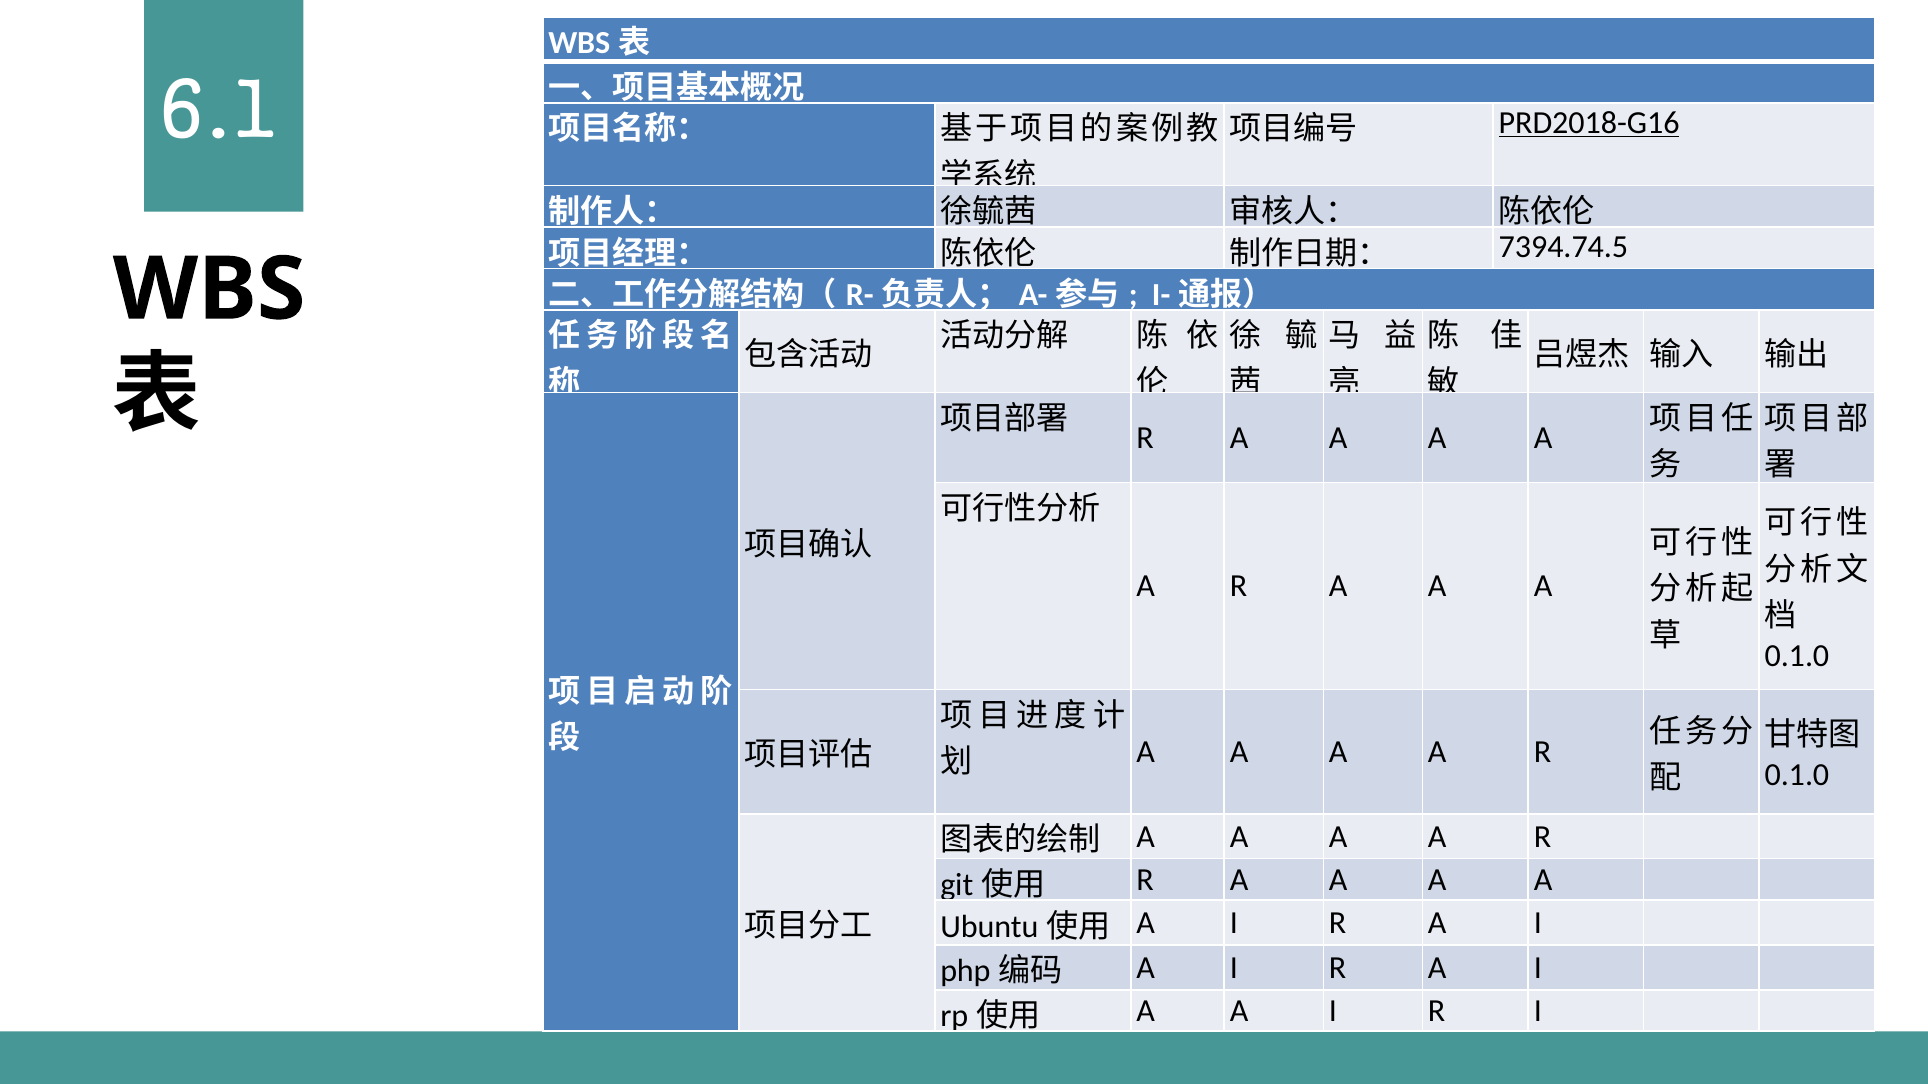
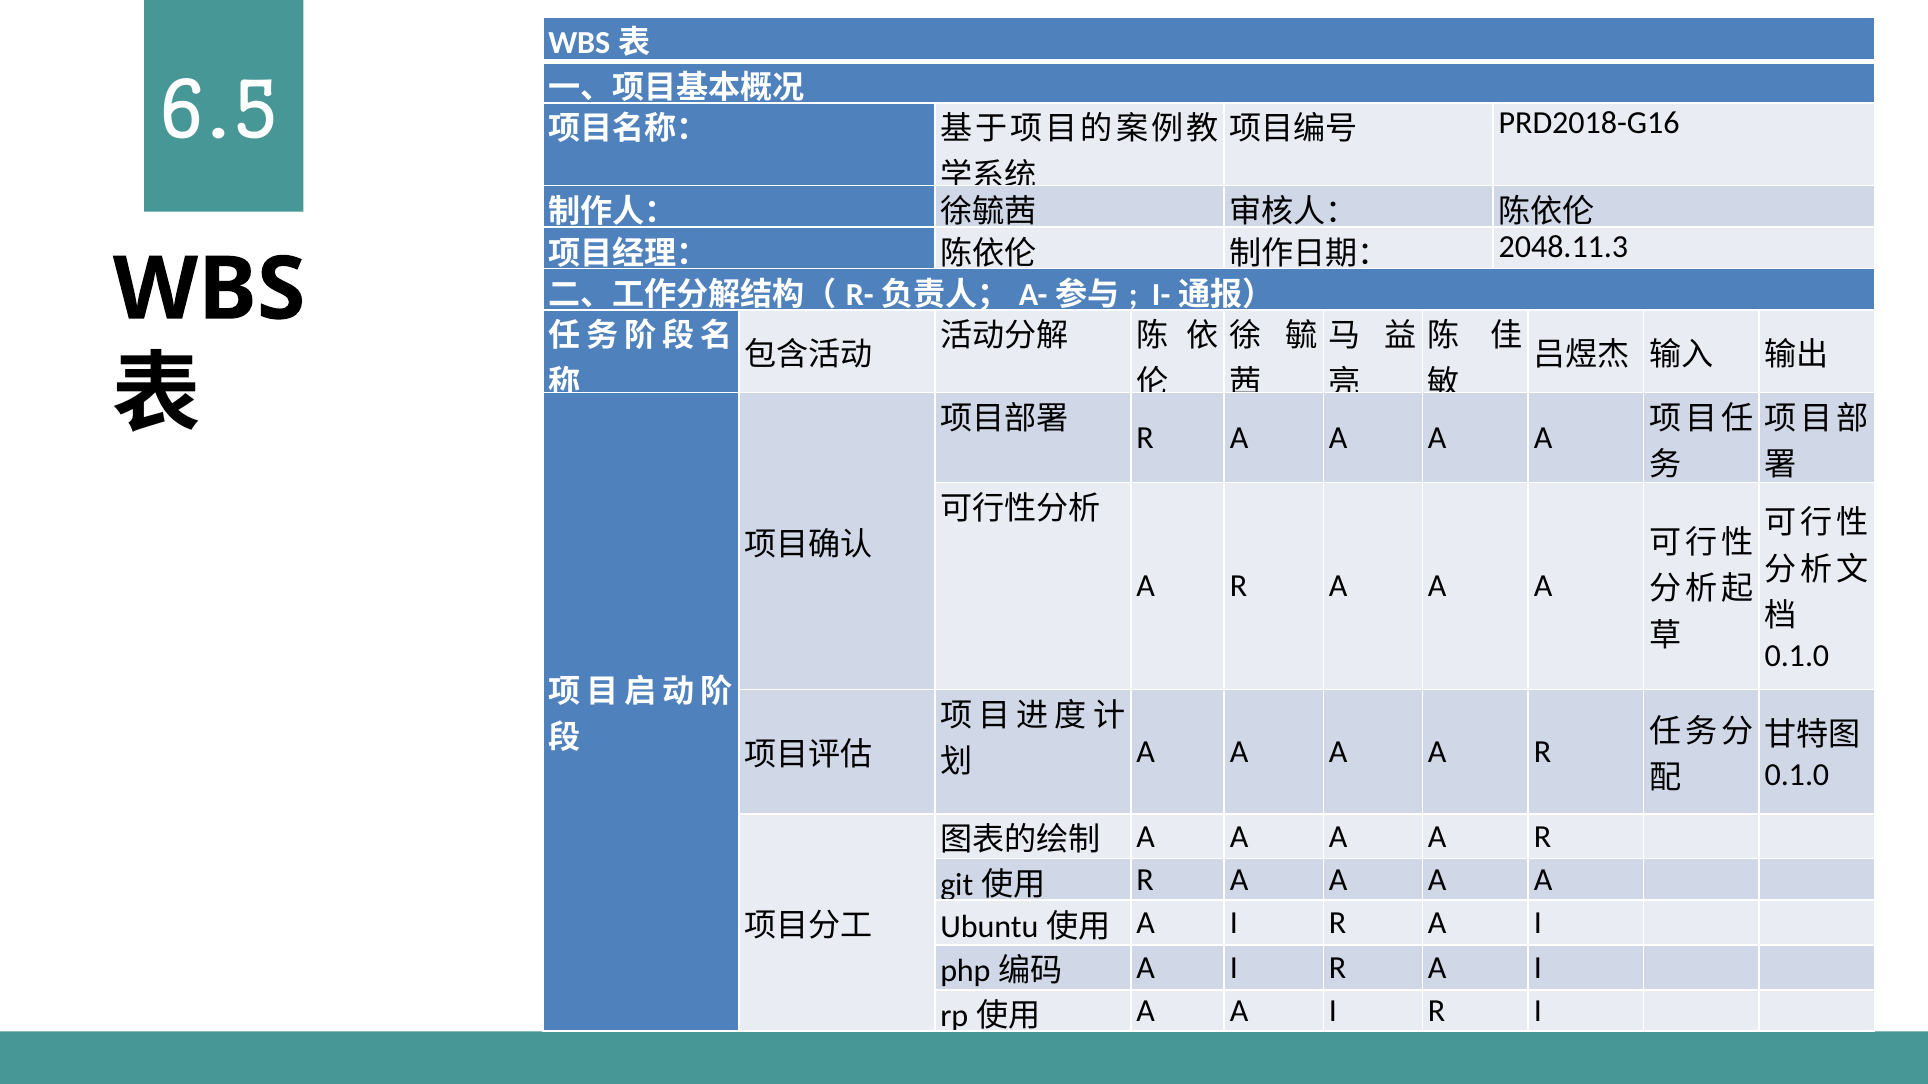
6.1: 6.1 -> 6.5 (219, 111)
PRD2018-G16 underline: present -> none (1589, 123)
7394.74.5: 7394.74.5 -> 2048.11.3 (1563, 247)
